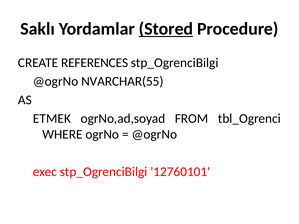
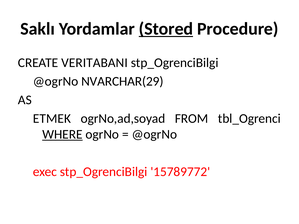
REFERENCES: REFERENCES -> VERITABANI (95, 63)
NVARCHAR(55: NVARCHAR(55 -> NVARCHAR(29 (122, 81)
WHERE underline: none -> present (62, 135)
12760101: 12760101 -> 15789772 (180, 172)
